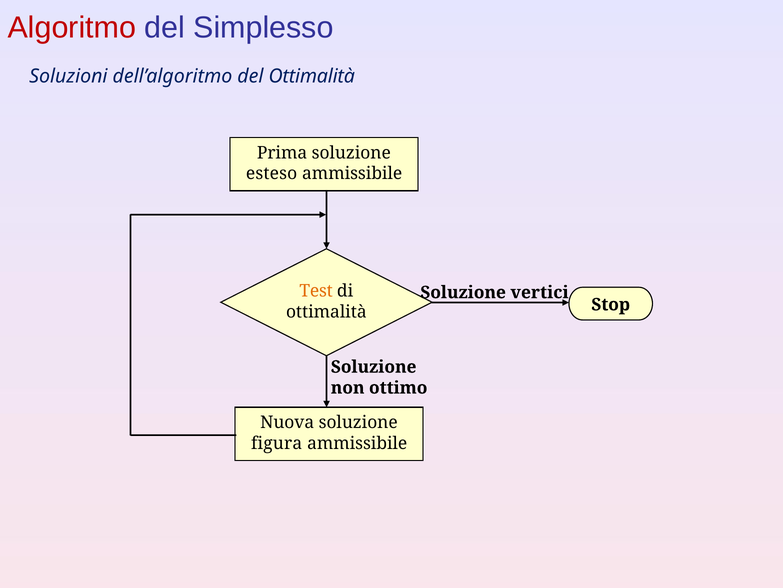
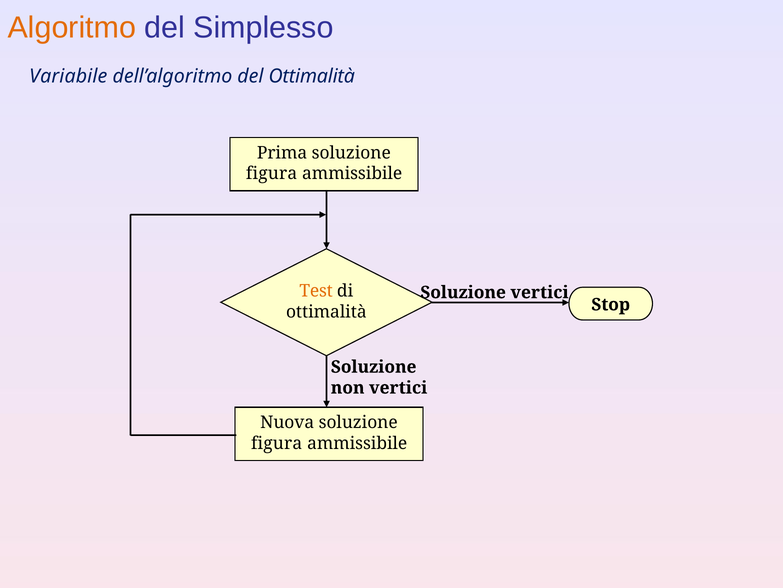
Algoritmo colour: red -> orange (72, 28)
Soluzioni: Soluzioni -> Variabile (68, 76)
esteso: esteso -> figura (272, 173)
non ottimo: ottimo -> vertici (398, 387)
